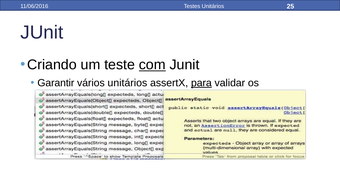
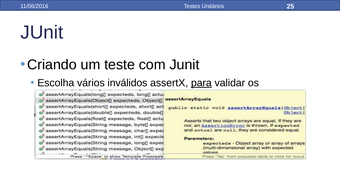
com underline: present -> none (152, 65)
Garantir: Garantir -> Escolha (56, 83)
vários unitários: unitários -> inválidos (127, 83)
